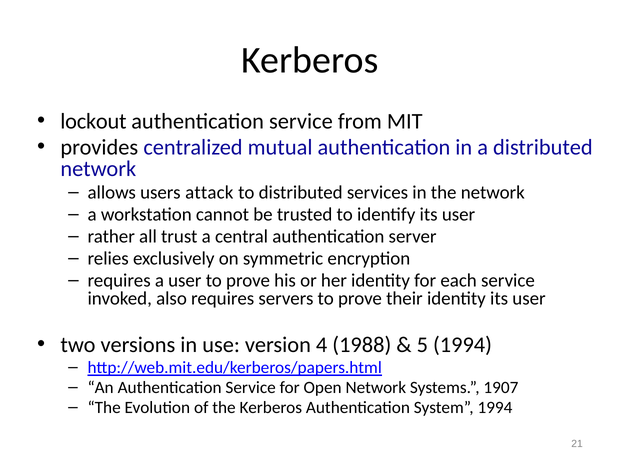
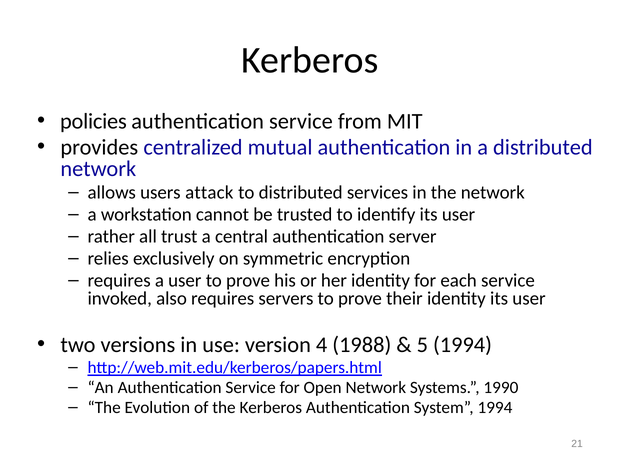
lockout: lockout -> policies (93, 121)
1907: 1907 -> 1990 (501, 388)
